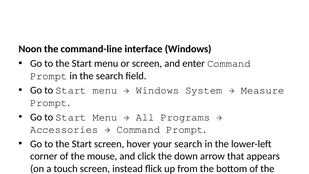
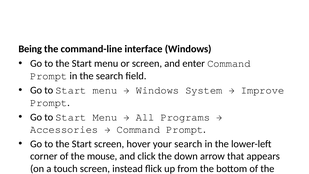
Noon: Noon -> Being (30, 49)
Measure: Measure -> Improve (263, 90)
